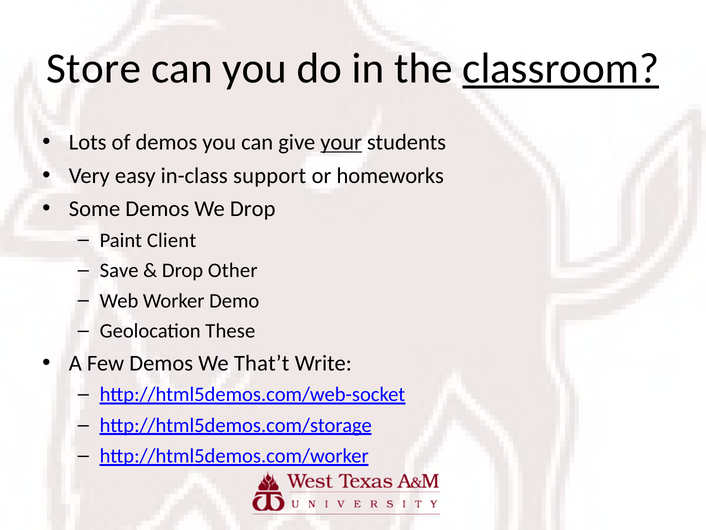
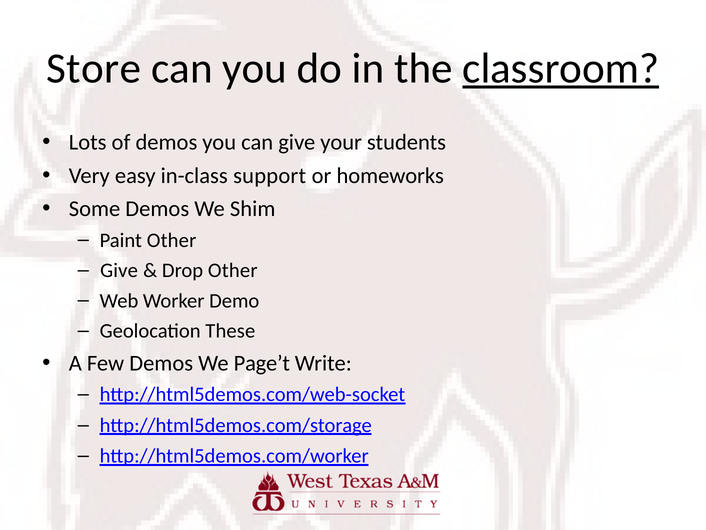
your underline: present -> none (341, 142)
We Drop: Drop -> Shim (253, 209)
Paint Client: Client -> Other (172, 240)
Save: Save -> Give (119, 270)
That’t: That’t -> Page’t (262, 363)
